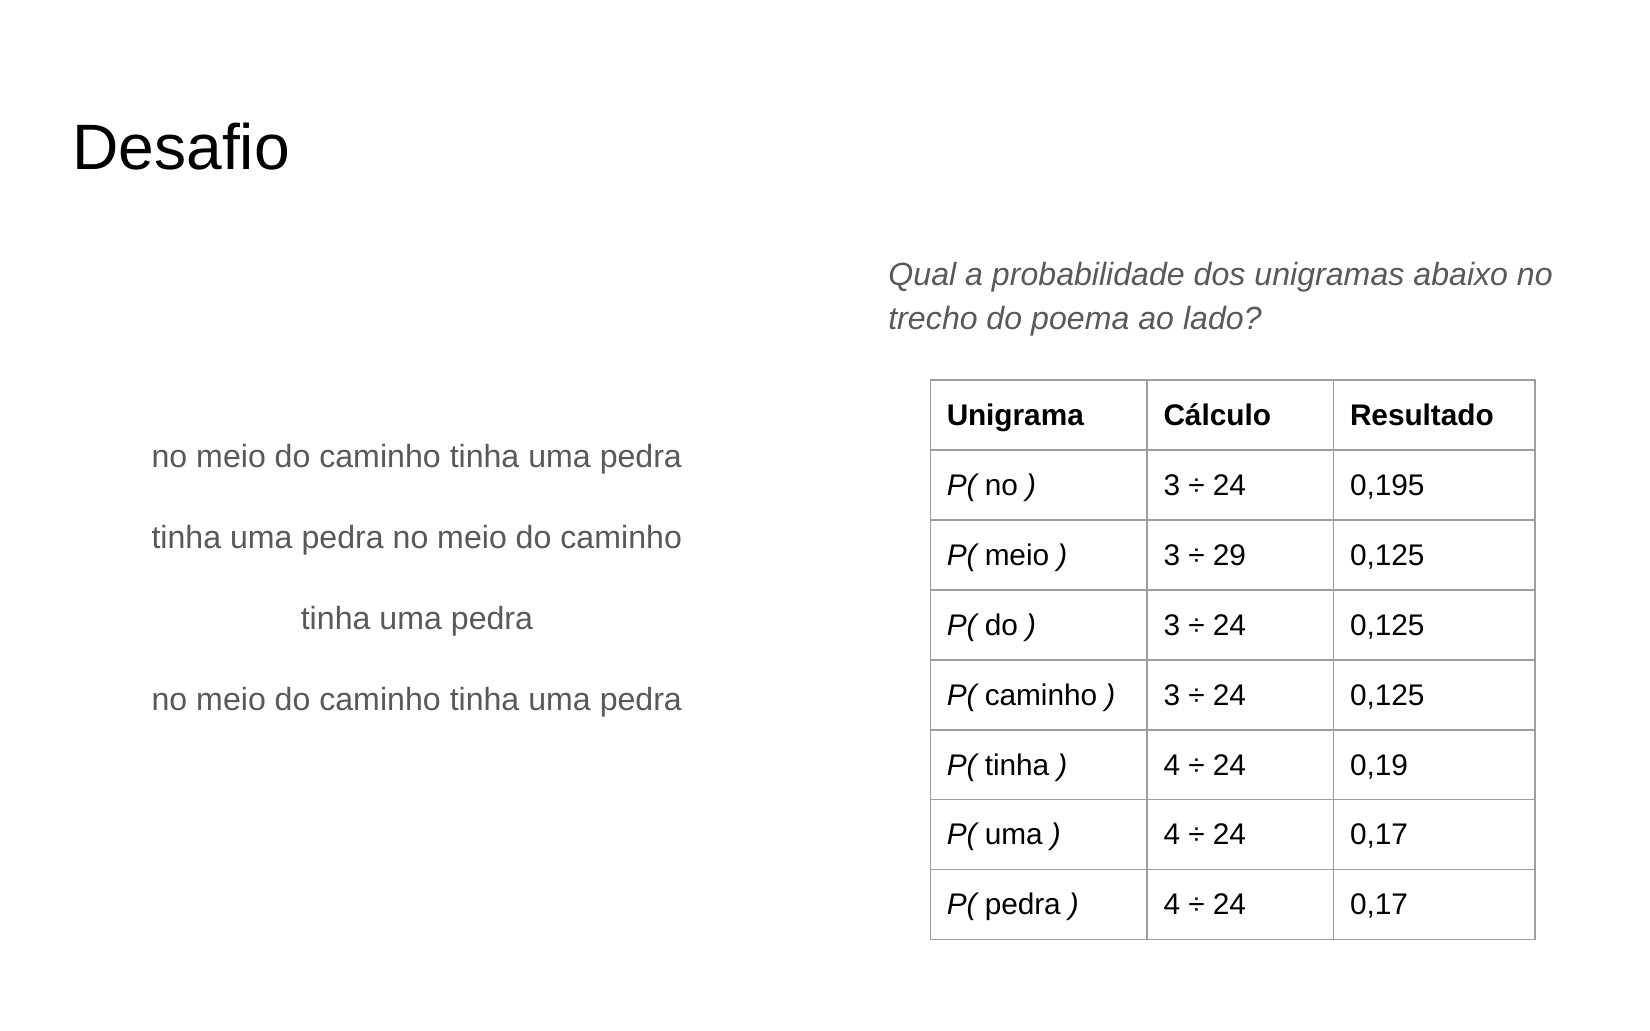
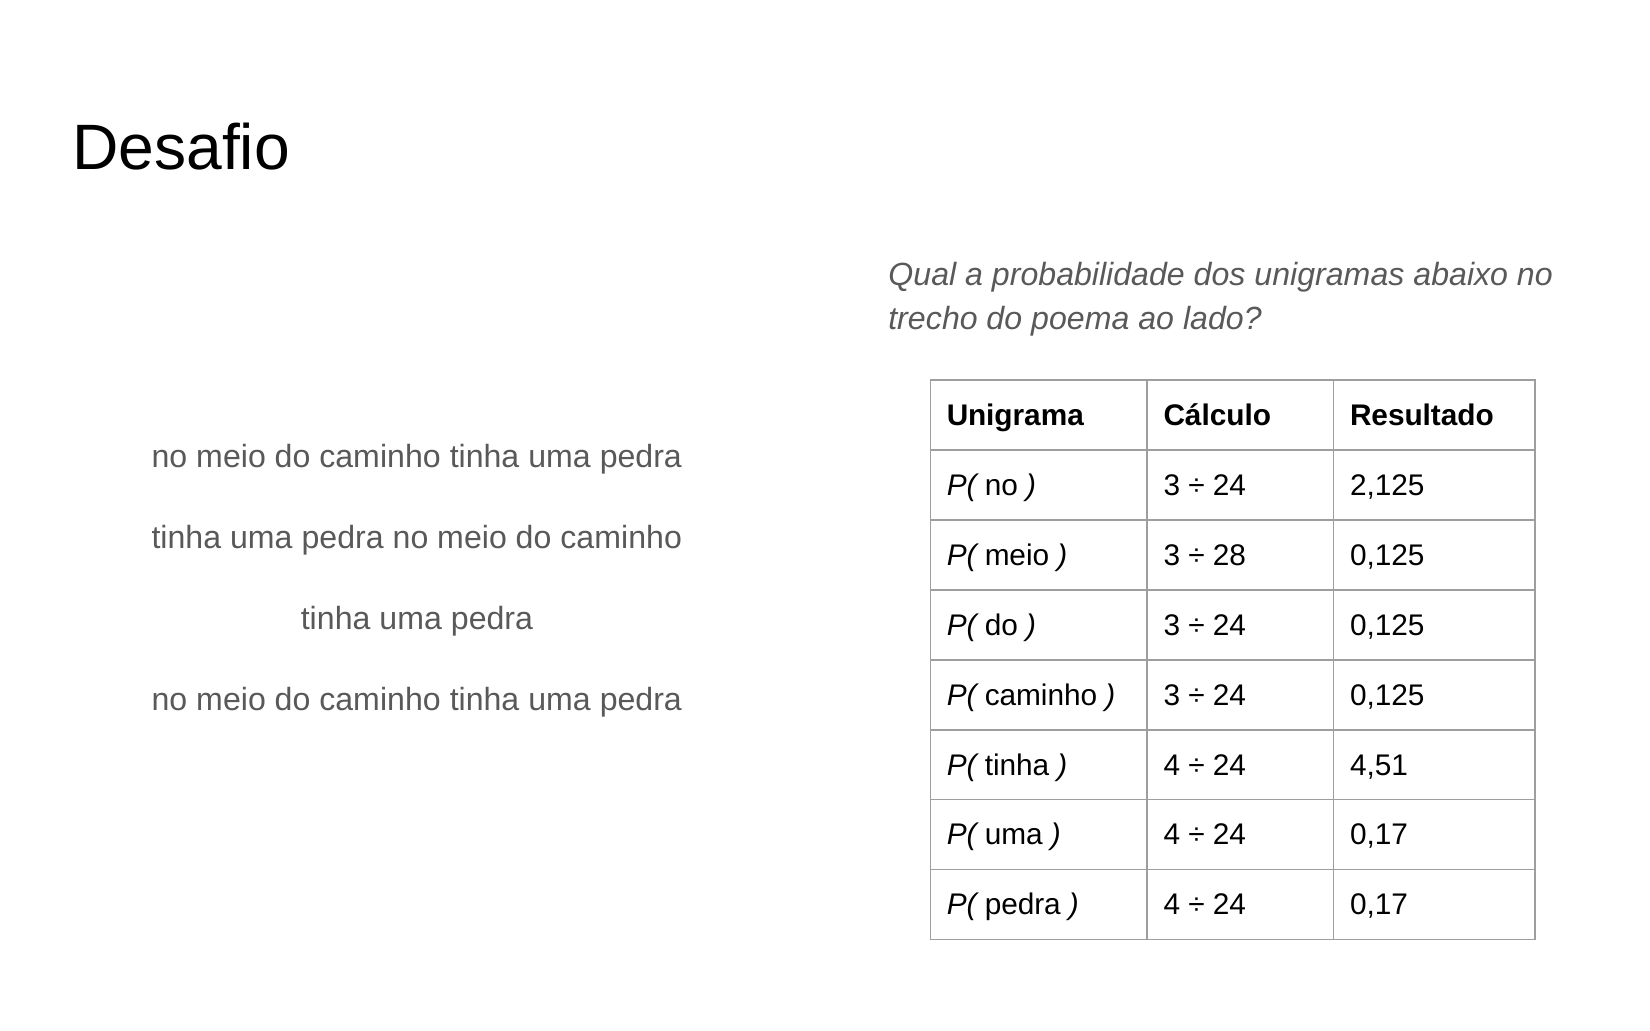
0,195: 0,195 -> 2,125 (1387, 486)
29: 29 -> 28 (1229, 556)
0,19: 0,19 -> 4,51 (1379, 765)
